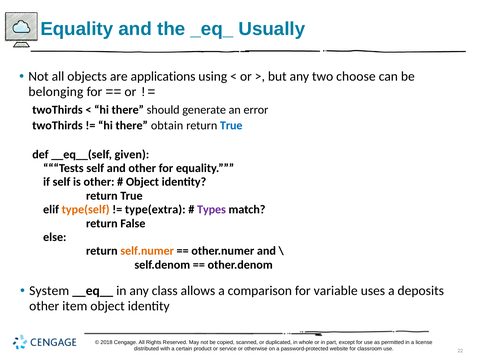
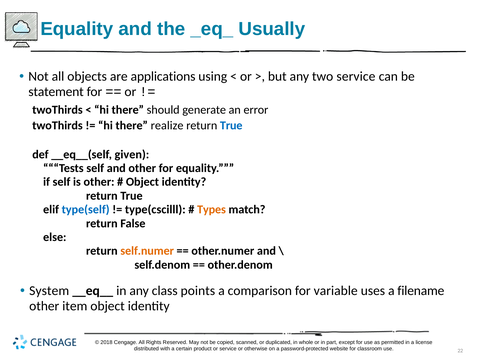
two choose: choose -> service (356, 76)
belonging: belonging -> statement (56, 92)
obtain: obtain -> realize (167, 125)
type(self colour: orange -> blue (86, 210)
type(extra: type(extra -> type(cscilll (155, 210)
Types colour: purple -> orange (212, 210)
allows: allows -> points (198, 291)
deposits: deposits -> filename (421, 291)
